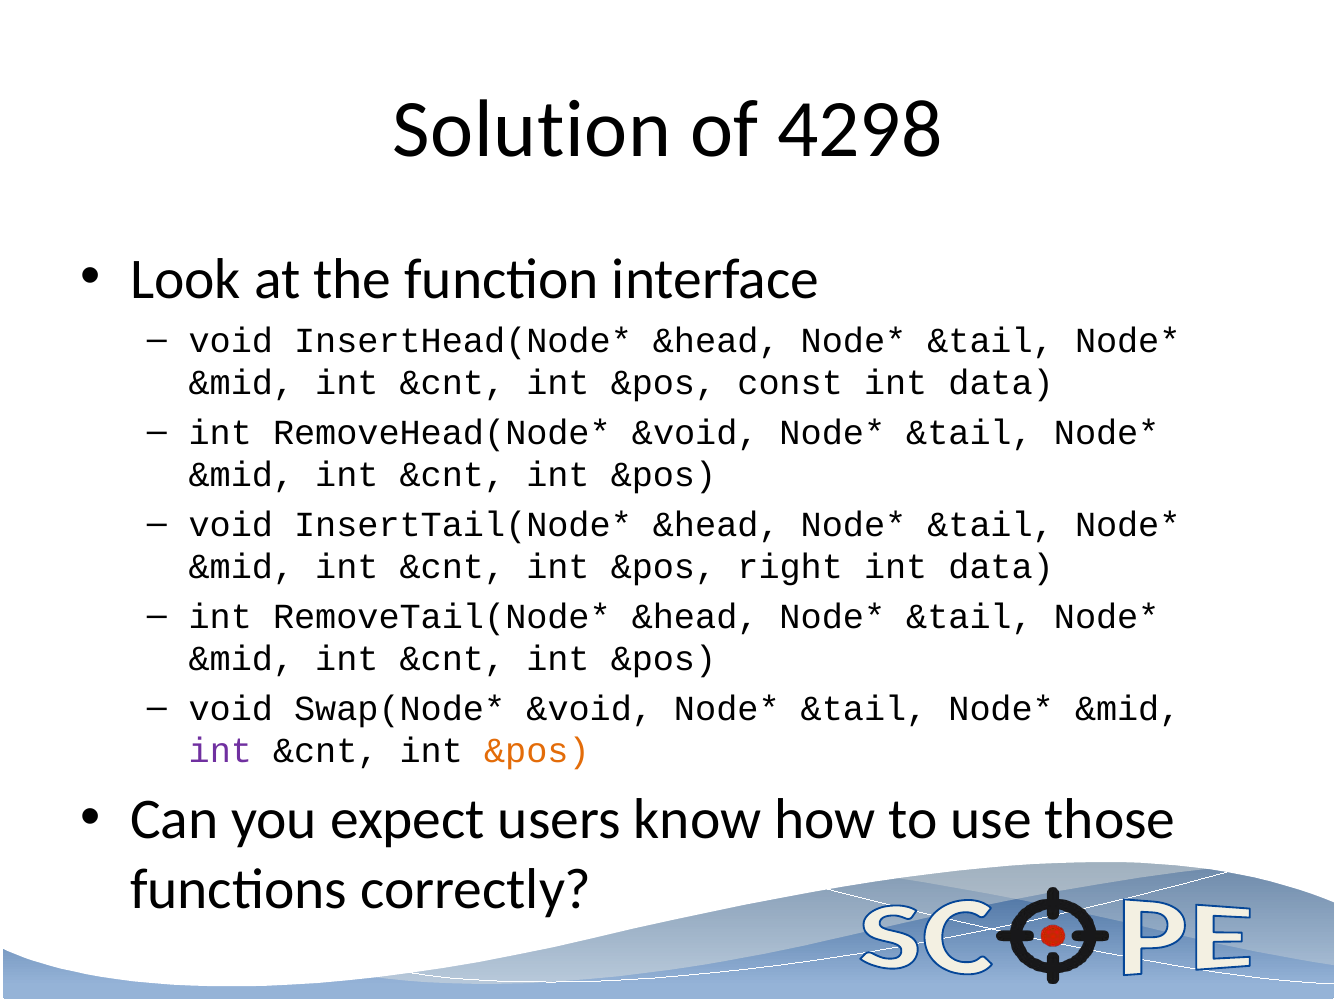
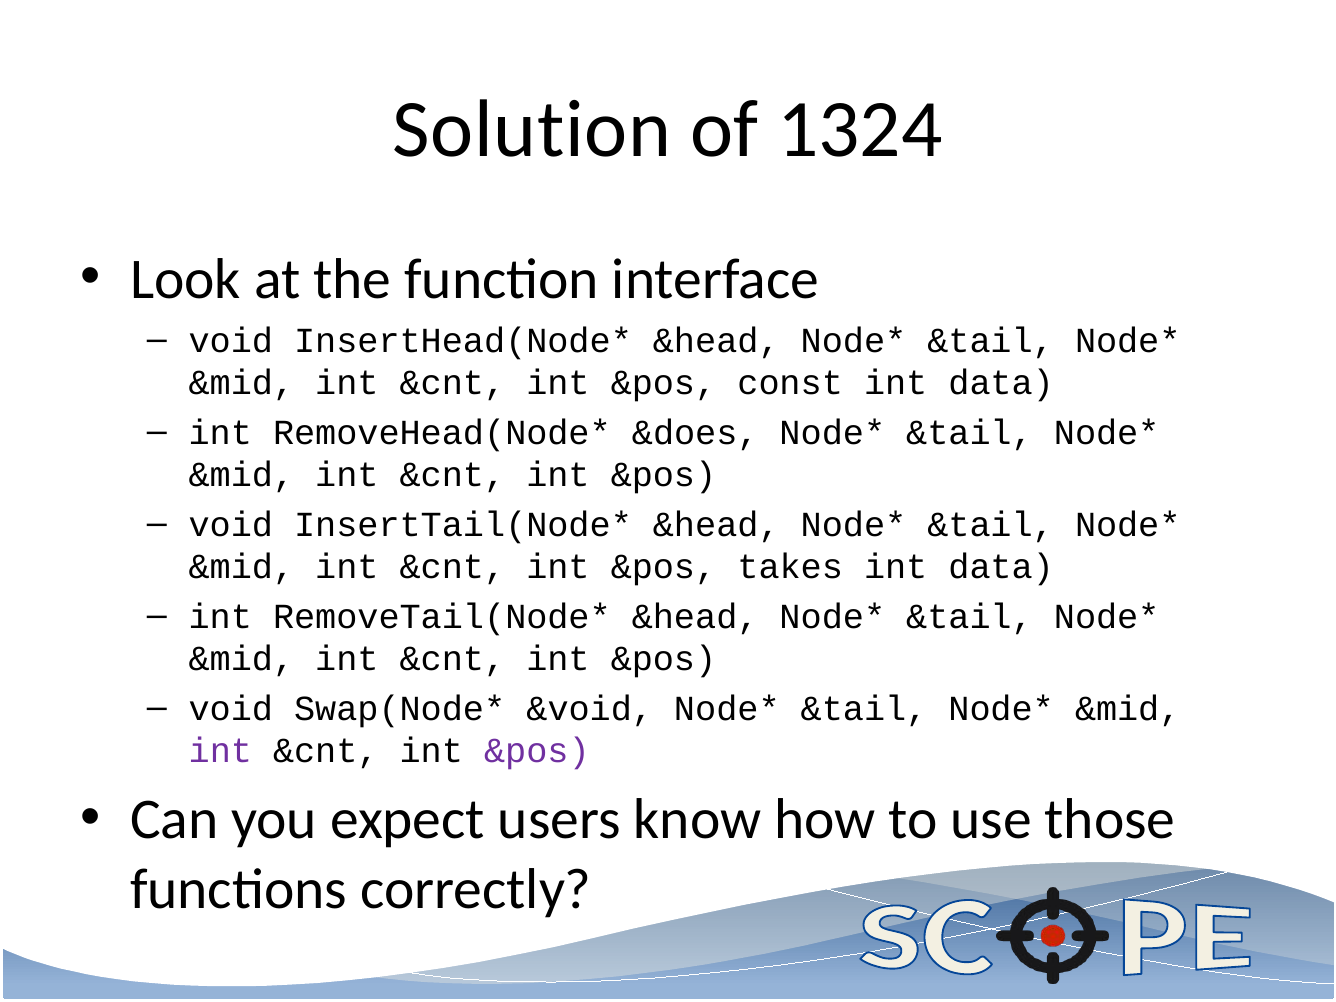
4298: 4298 -> 1324 (860, 129)
&void: &void -> &does (695, 433)
right: right -> takes (790, 567)
&pos colour: orange -> purple (537, 751)
